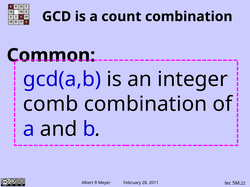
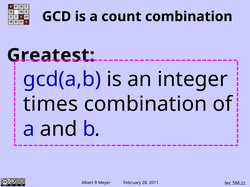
Common: Common -> Greatest (51, 55)
comb: comb -> times (51, 104)
